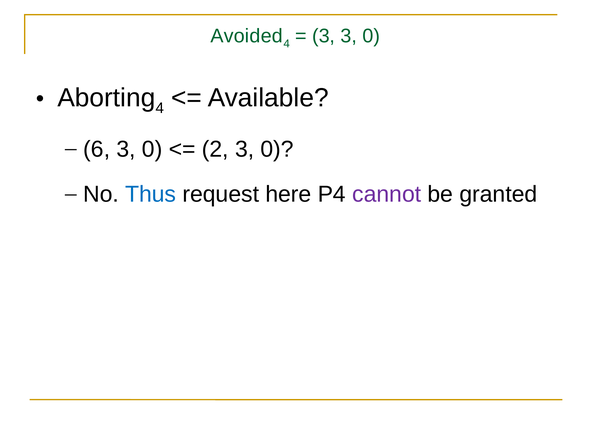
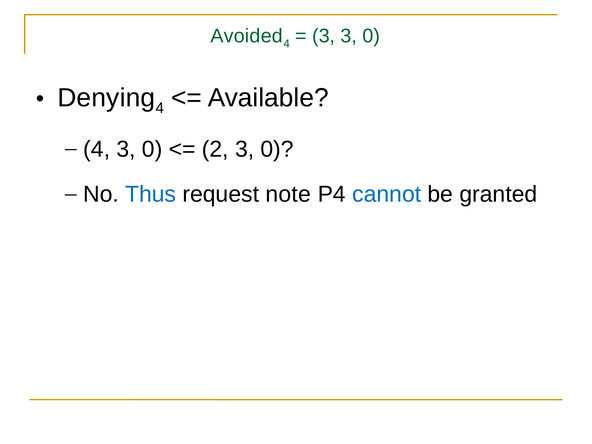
Aborting: Aborting -> Denying (106, 98)
6: 6 -> 4 (97, 149)
here: here -> note (288, 194)
cannot colour: purple -> blue (387, 194)
